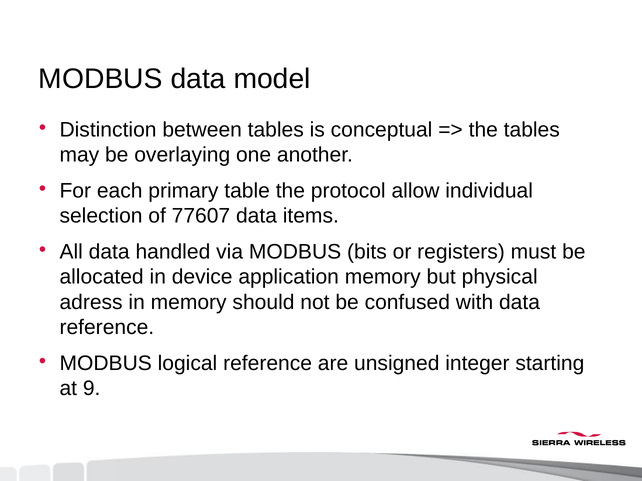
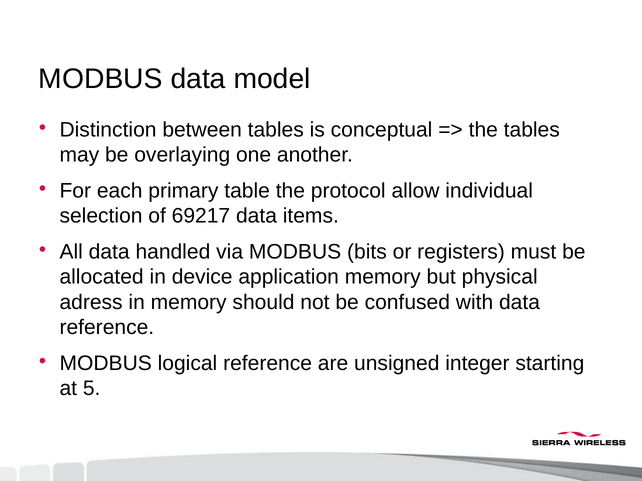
77607: 77607 -> 69217 (201, 216)
9: 9 -> 5 (92, 389)
